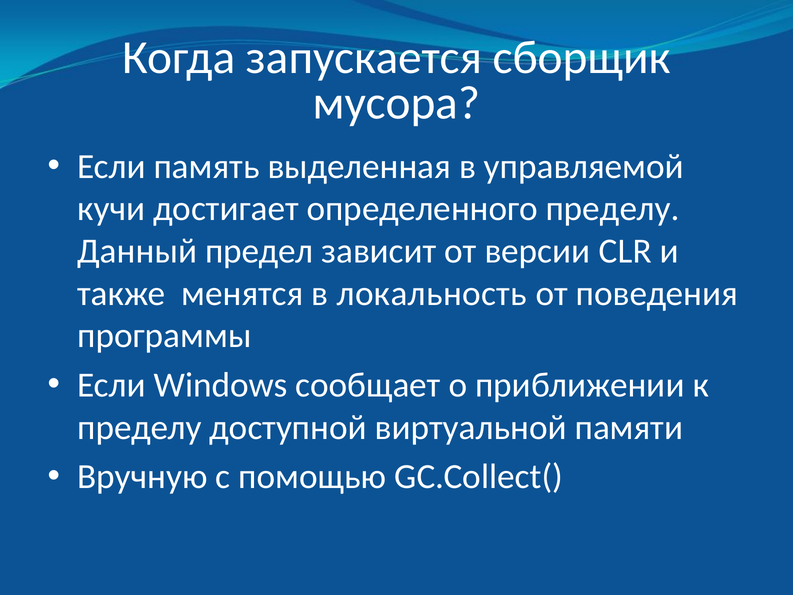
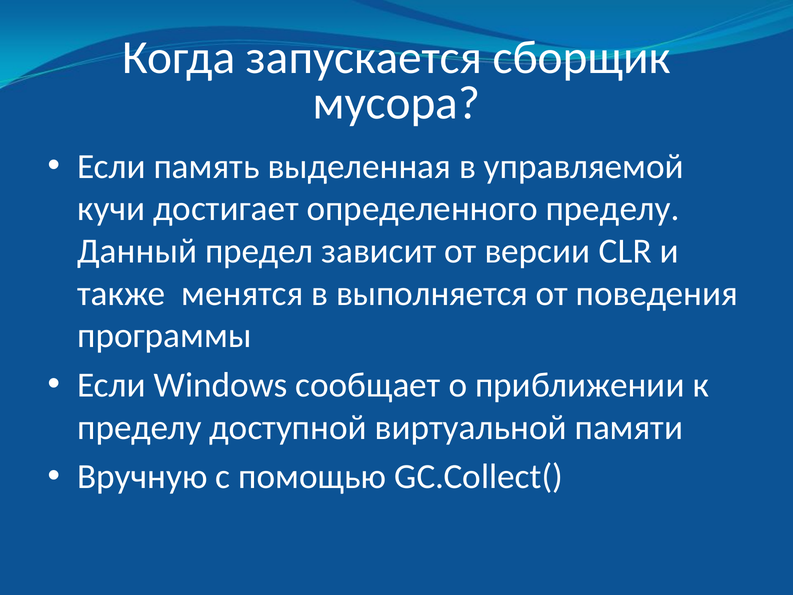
локальность: локальность -> выполняется (432, 293)
